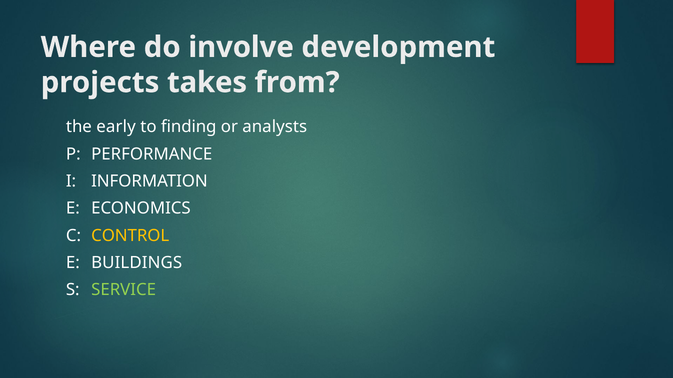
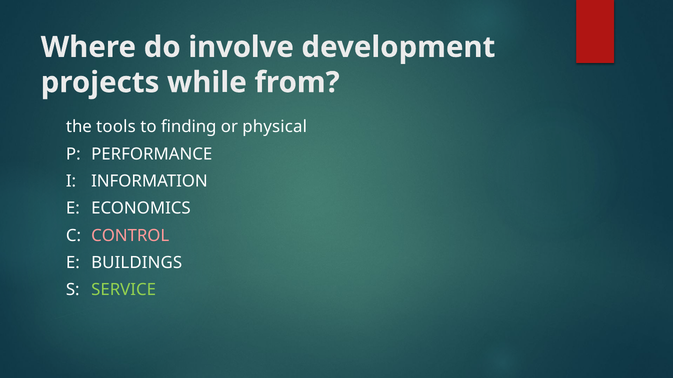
takes: takes -> while (207, 83)
early: early -> tools (116, 127)
analysts: analysts -> physical (275, 127)
CONTROL colour: yellow -> pink (130, 236)
